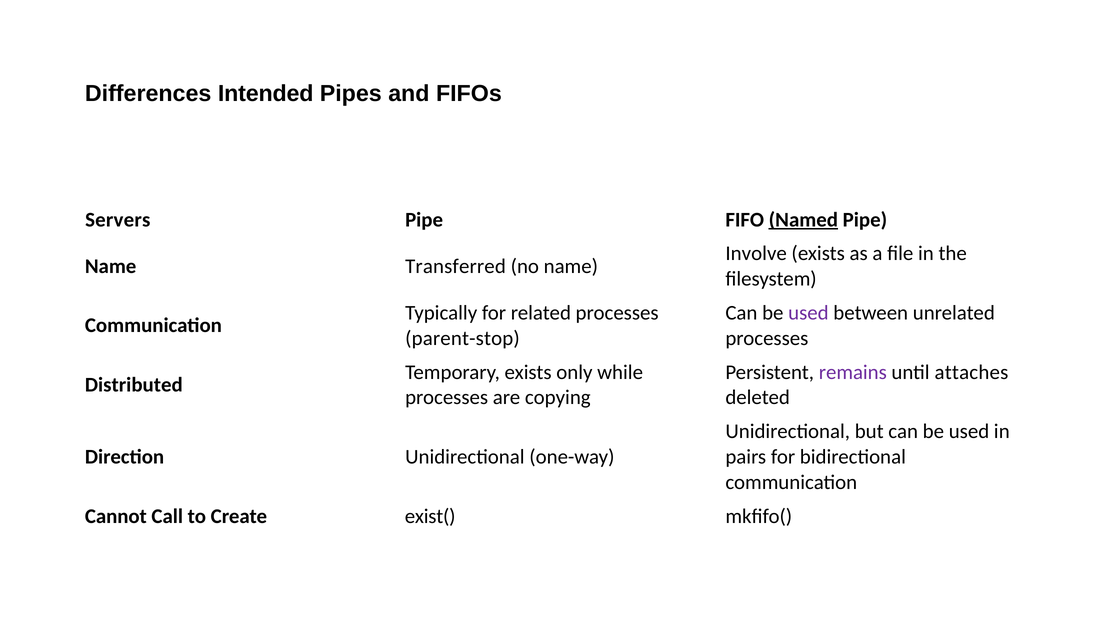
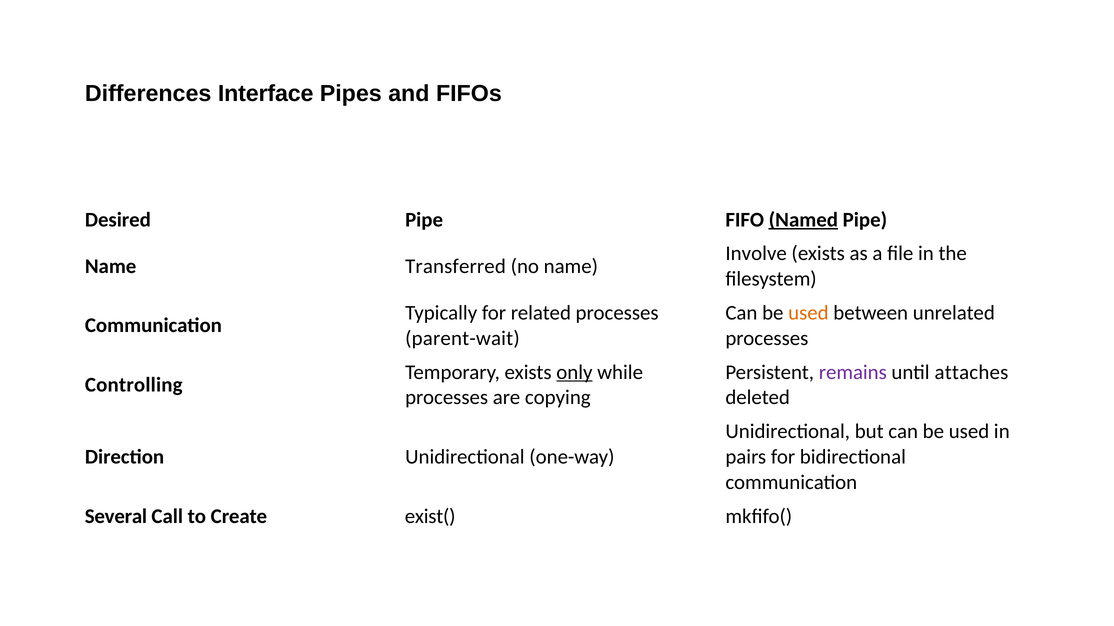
Intended: Intended -> Interface (266, 94)
Servers: Servers -> Desired (118, 220)
used colour: purple -> orange (808, 313)
parent-stop: parent-stop -> parent-wait (462, 339)
only underline: none -> present (574, 372)
Distributed: Distributed -> Controlling (134, 385)
Cannot: Cannot -> Several (116, 517)
